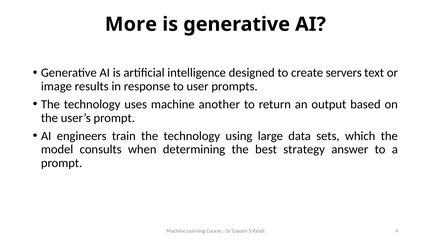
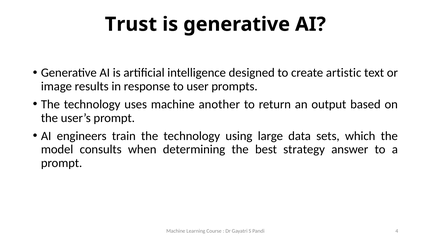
More: More -> Trust (131, 24)
servers: servers -> artistic (344, 73)
